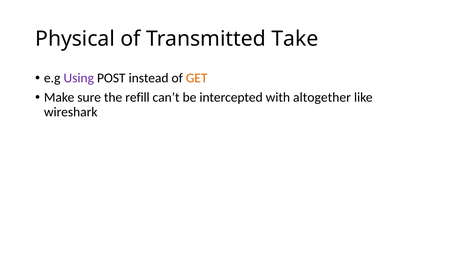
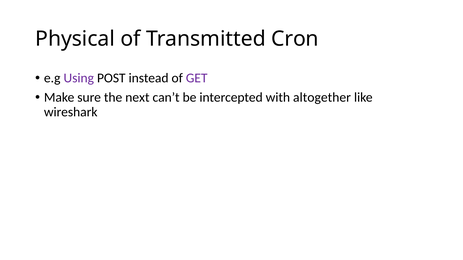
Take: Take -> Cron (295, 39)
GET colour: orange -> purple (197, 78)
refill: refill -> next (137, 98)
